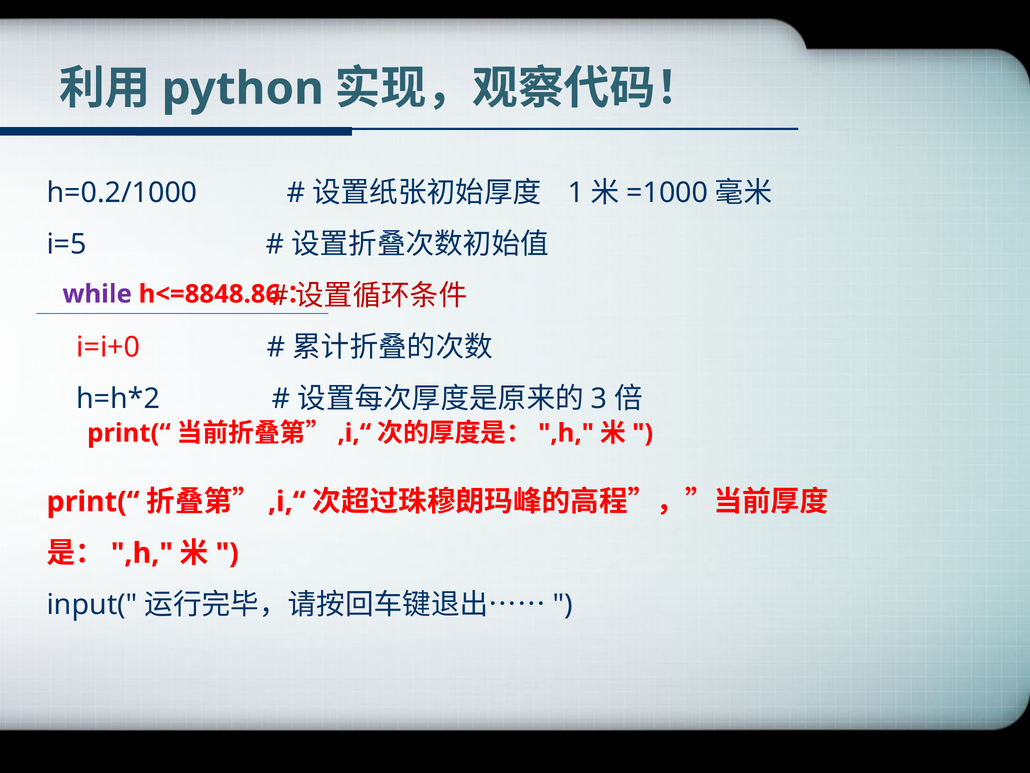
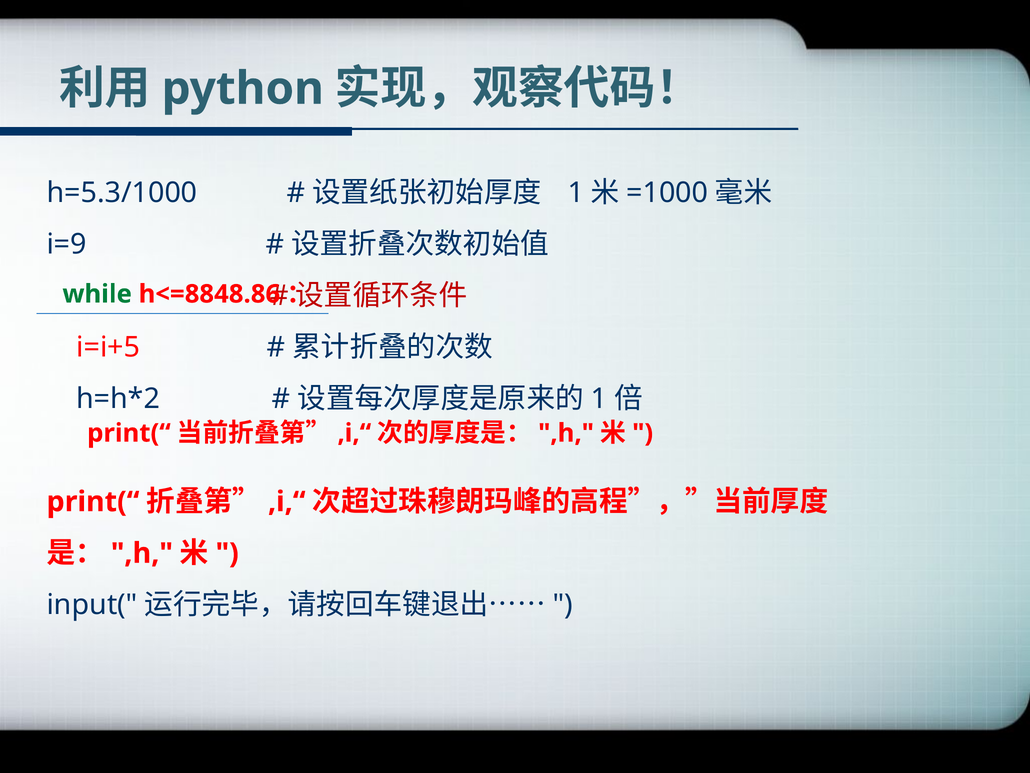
h=0.2/1000: h=0.2/1000 -> h=5.3/1000 (122, 192)
i=5: i=5 -> i=9 (67, 244)
while colour: purple -> green (97, 294)
i=i+0: i=i+0 -> i=i+5 (108, 347)
3: 3 -> 1 (599, 398)
